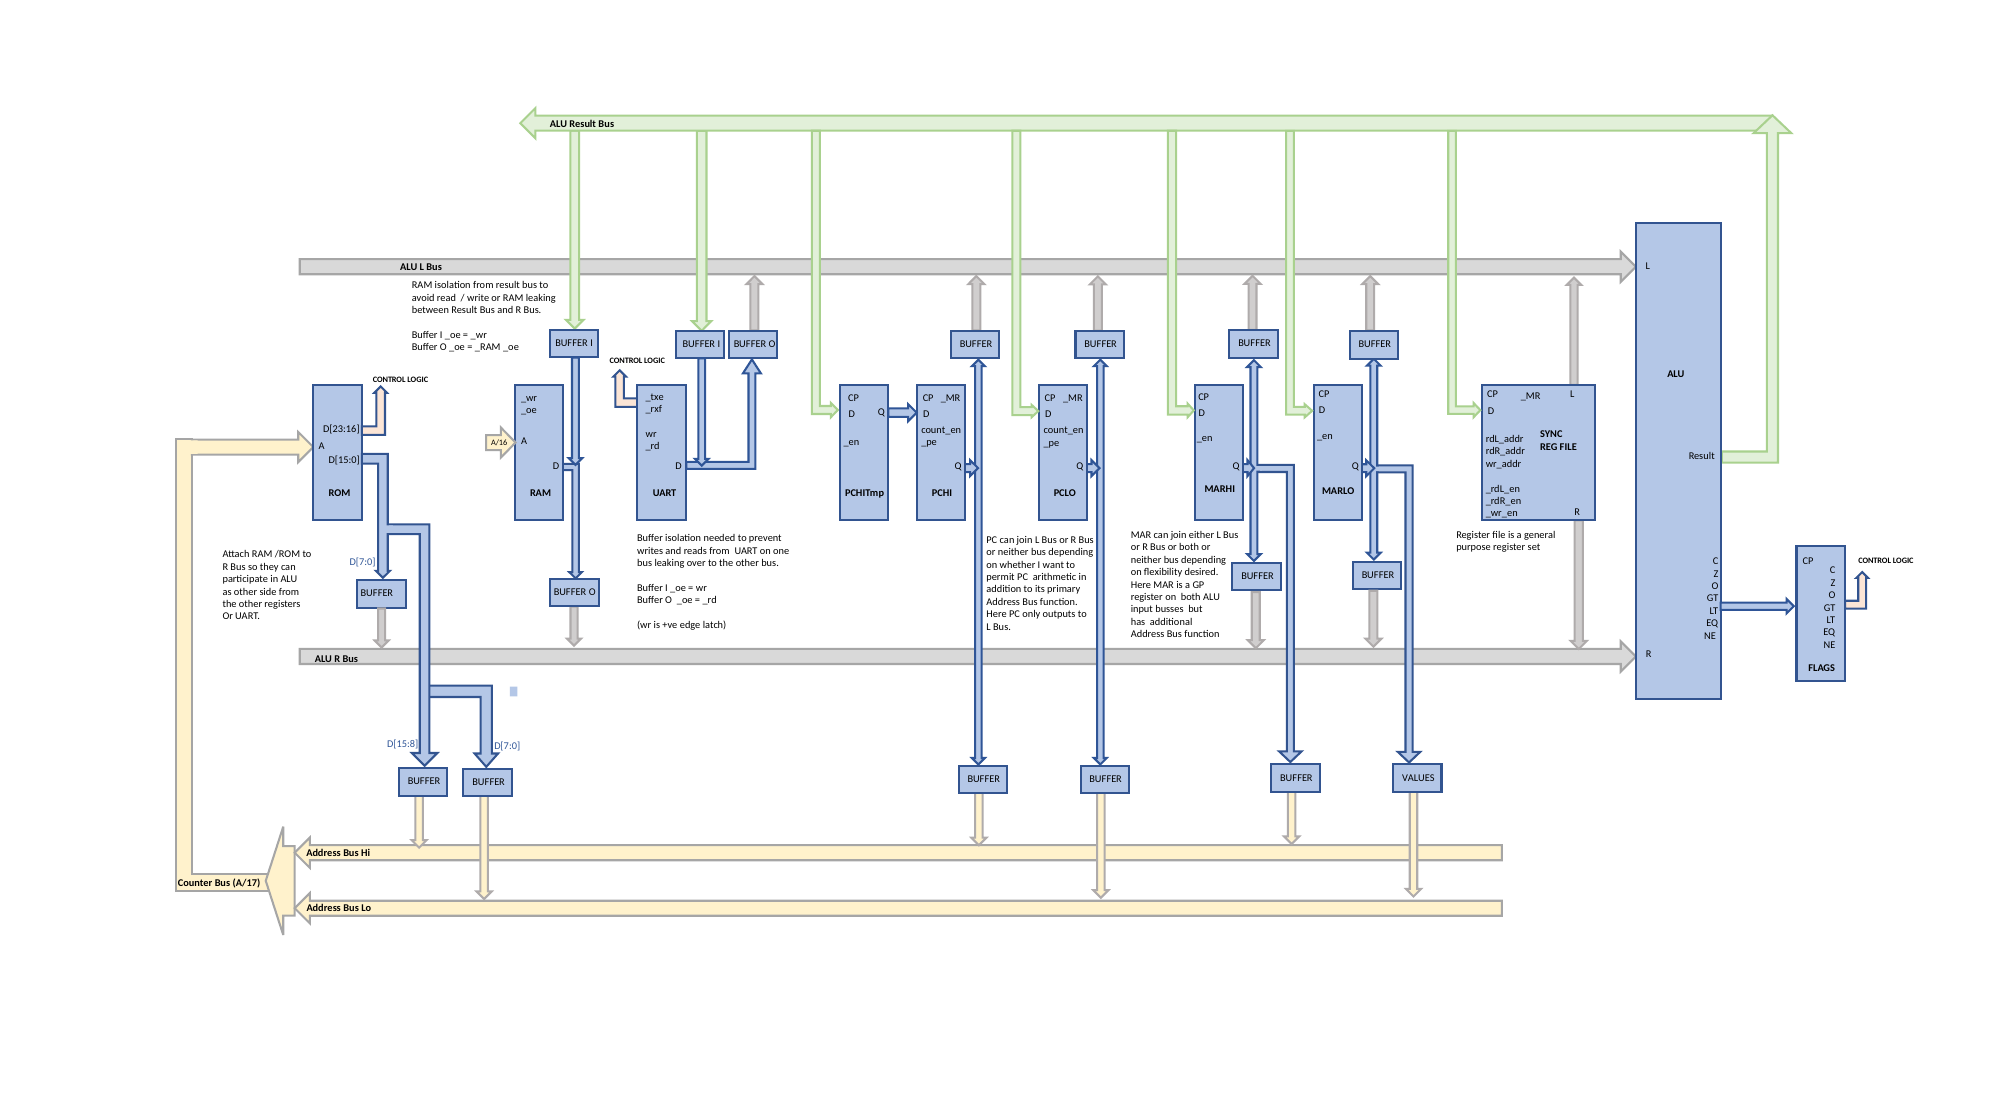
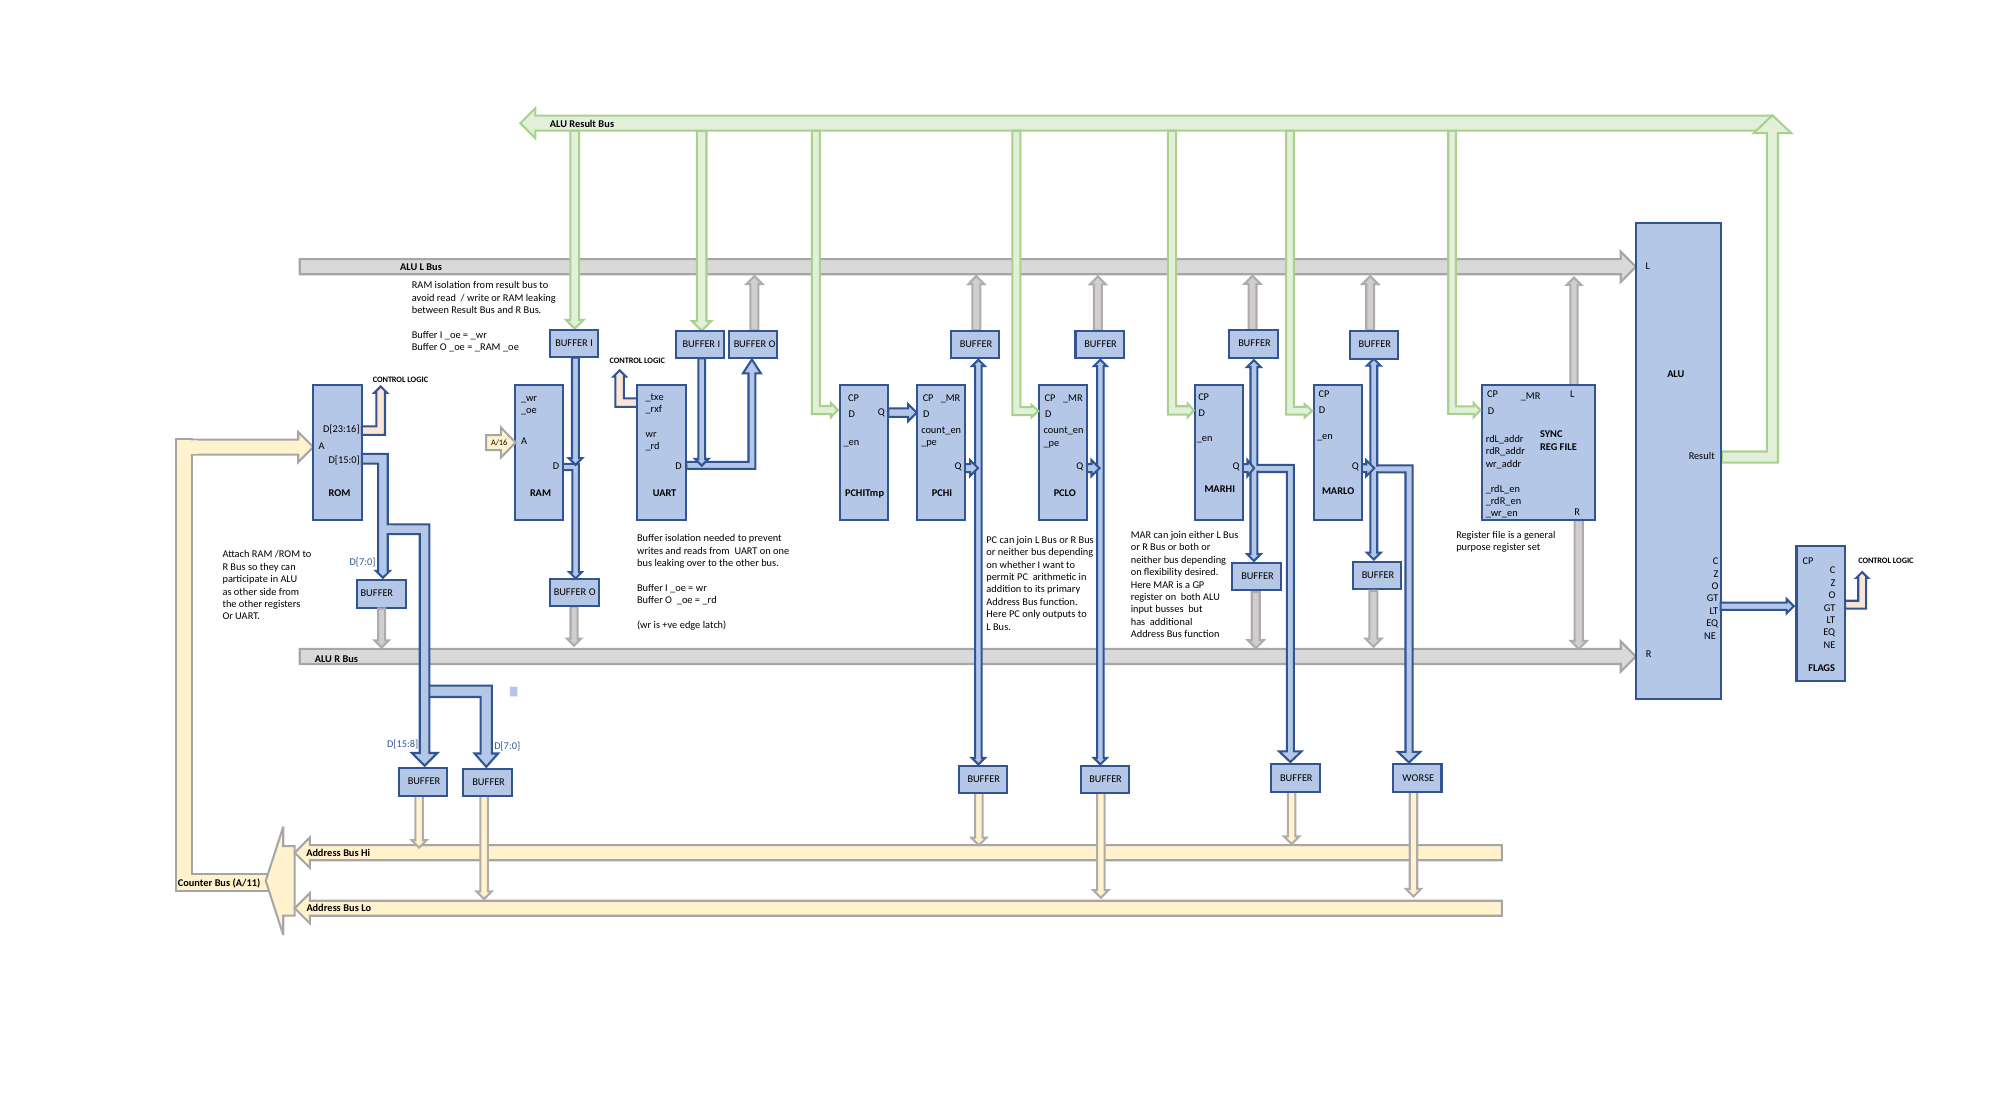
VALUES: VALUES -> WORSE (1418, 778)
A/17: A/17 -> A/11 (246, 883)
